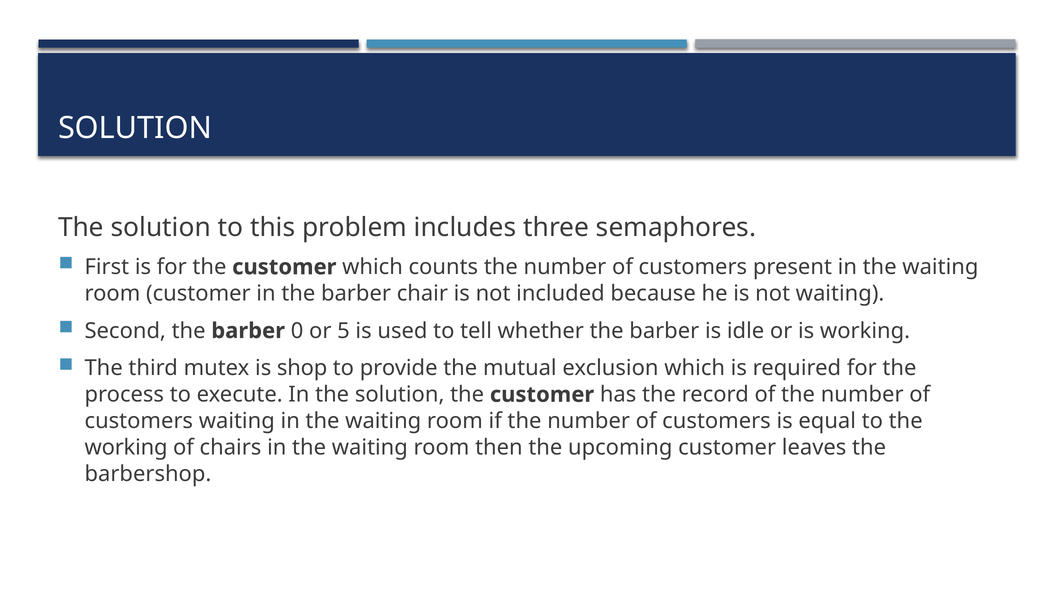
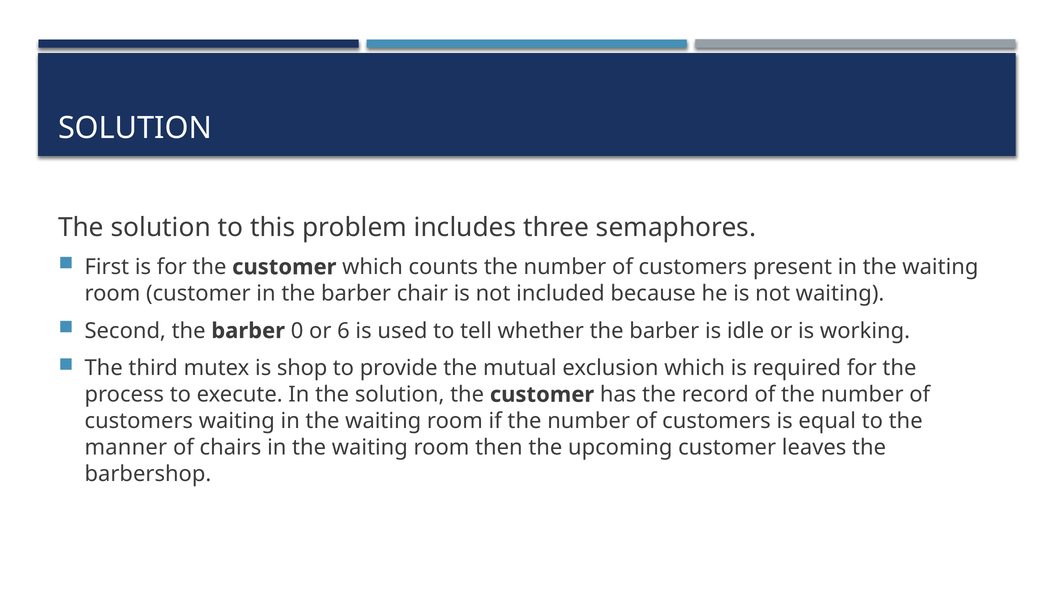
5: 5 -> 6 (343, 331)
working: working -> manner (126, 447)
